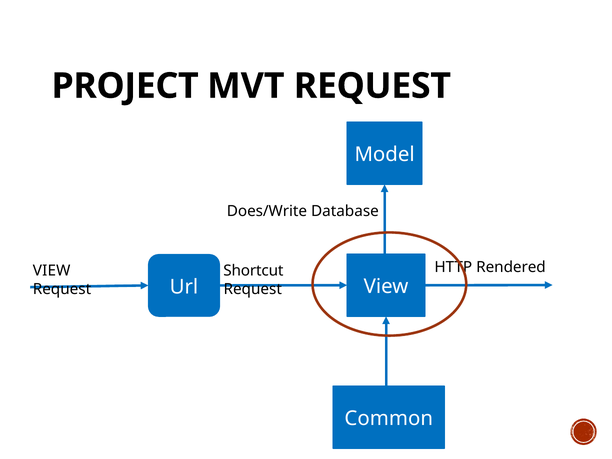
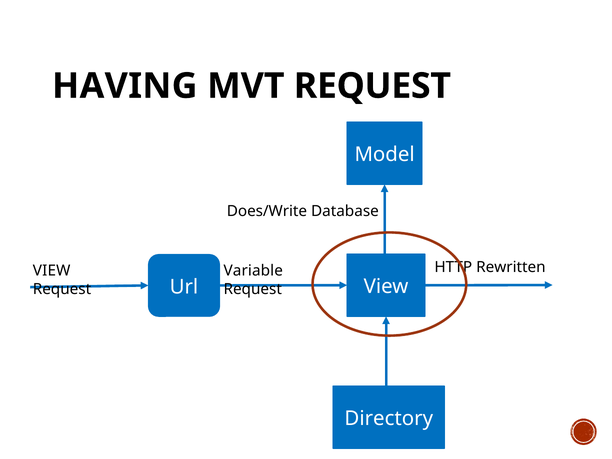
PROJECT: PROJECT -> HAVING (125, 86)
Rendered: Rendered -> Rewritten (511, 267)
Shortcut: Shortcut -> Variable (253, 271)
Common: Common -> Directory (389, 419)
